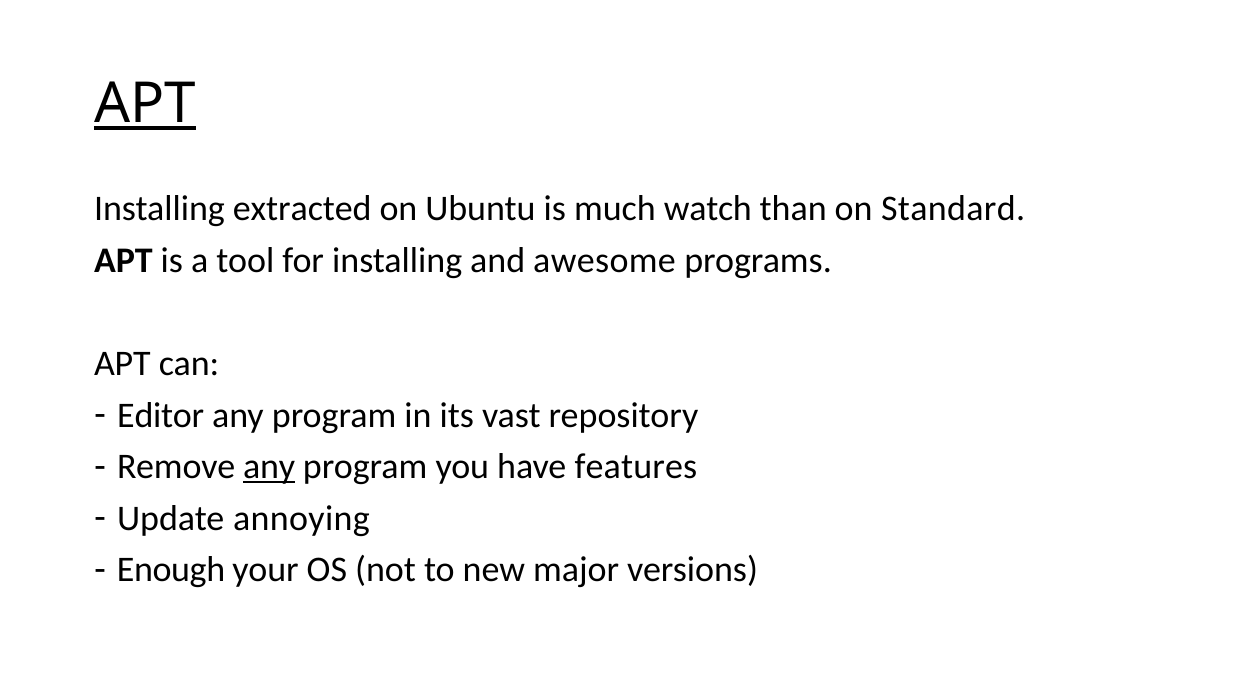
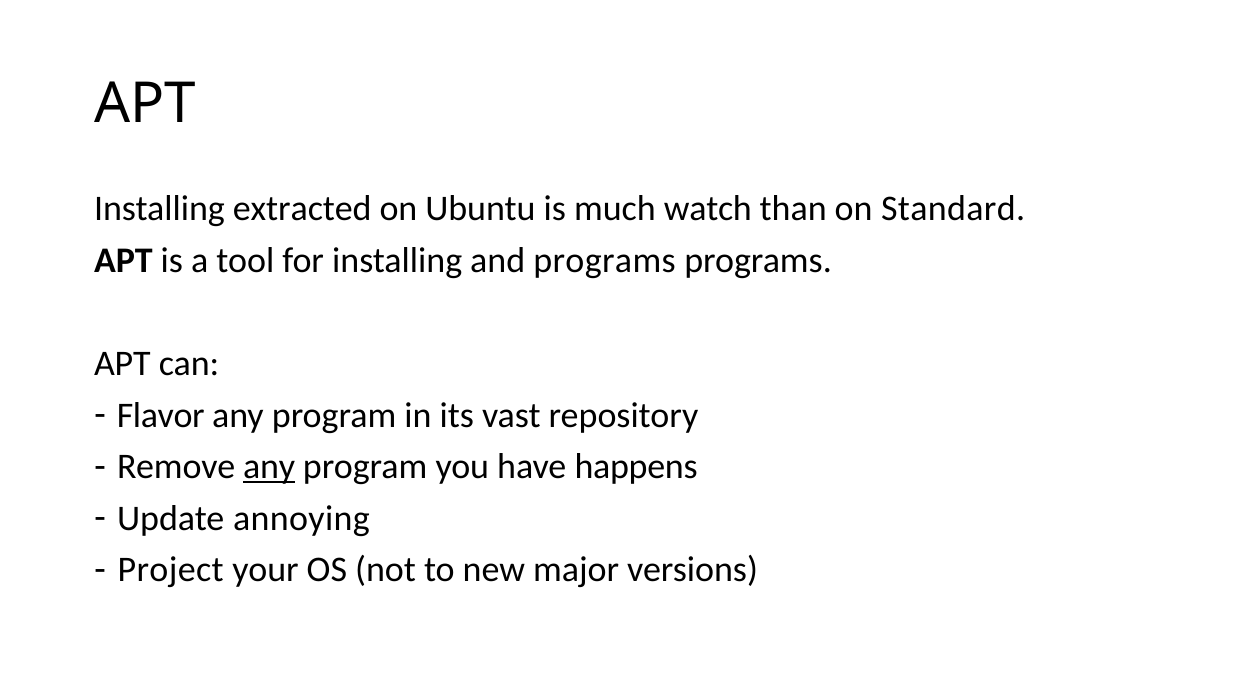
APT underline: present -> none (145, 104)
and awesome: awesome -> programs (605, 260)
Editor: Editor -> Flavor (161, 415)
features: features -> happens (636, 467)
Enough: Enough -> Project (171, 570)
